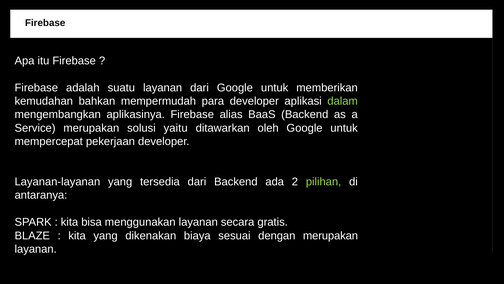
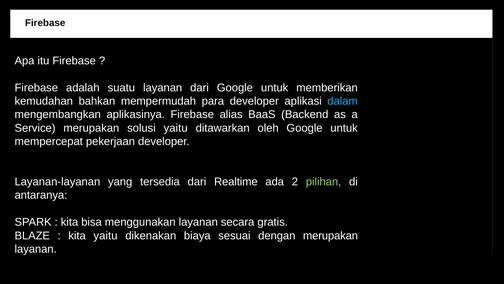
dalam colour: light green -> light blue (343, 101)
dari Backend: Backend -> Realtime (236, 182)
kita yang: yang -> yaitu (105, 235)
